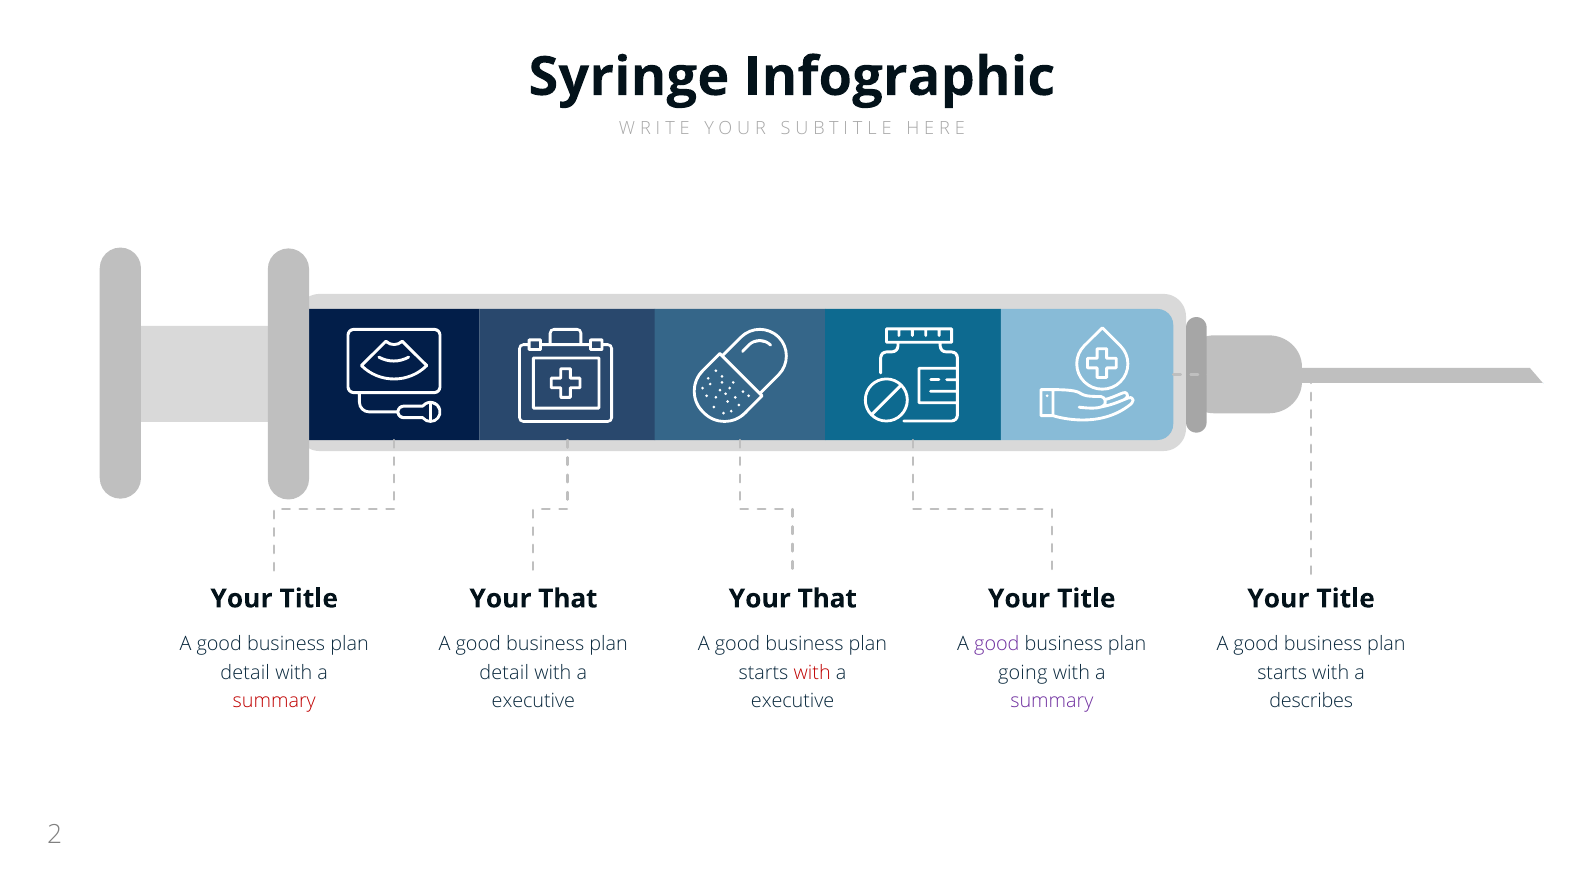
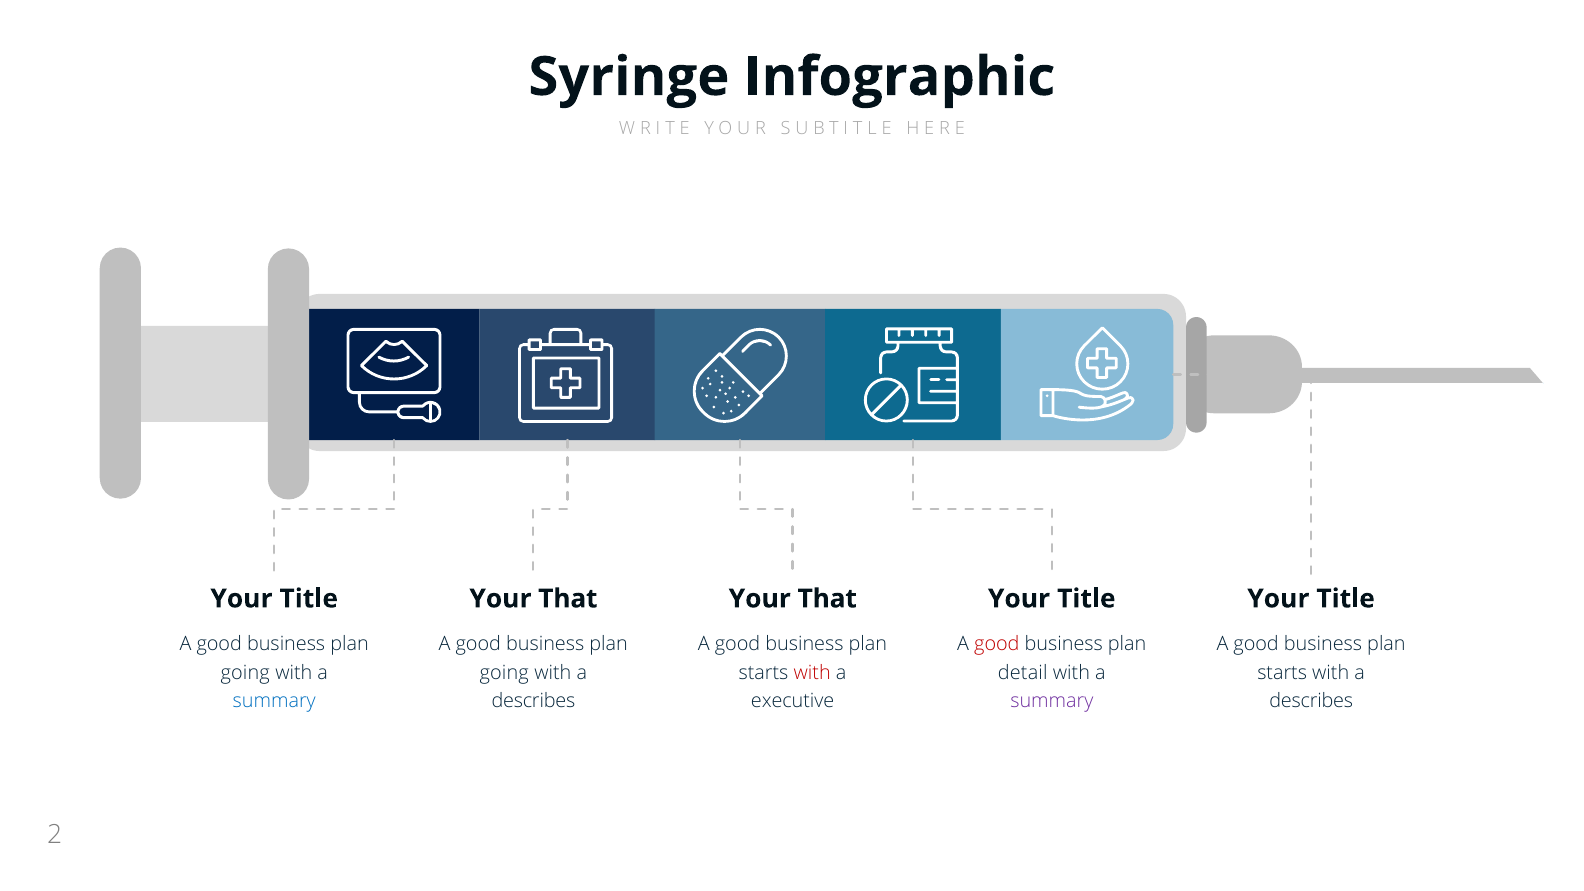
good colour: purple -> red (997, 644)
detail: detail -> going (245, 673)
detail: detail -> going (504, 673)
going: going -> detail (1023, 673)
summary colour: red -> blue (274, 702)
executive: executive -> describes (533, 702)
